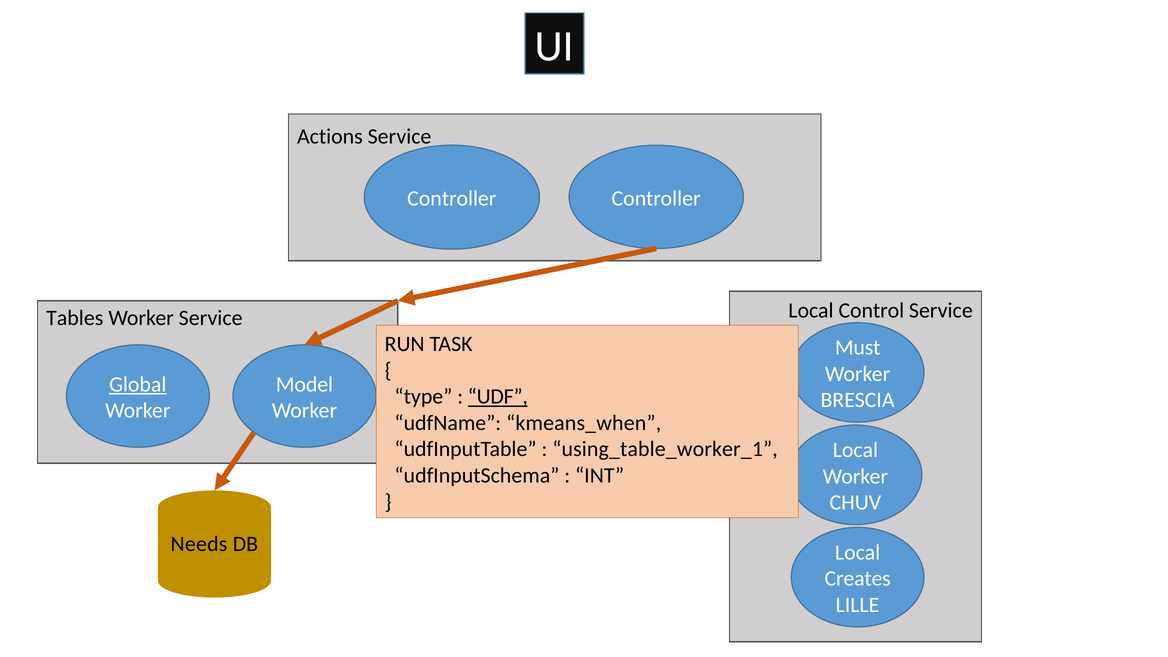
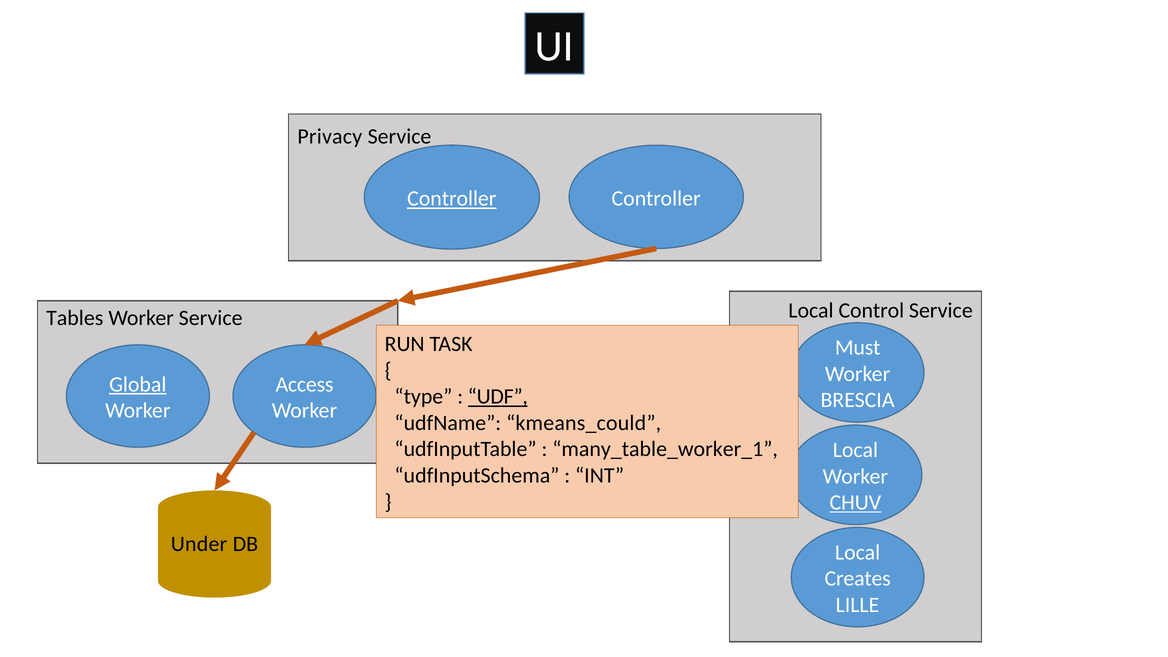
Actions: Actions -> Privacy (330, 136)
Controller underline: none -> present (452, 199)
Model: Model -> Access (305, 384)
kmeans_when: kmeans_when -> kmeans_could (584, 423)
using_table_worker_1: using_table_worker_1 -> many_table_worker_1 (665, 449)
CHUV underline: none -> present (855, 503)
Needs: Needs -> Under (199, 544)
